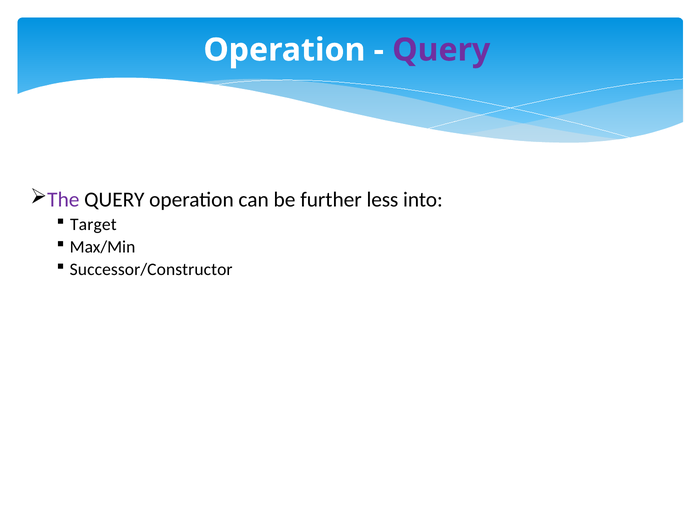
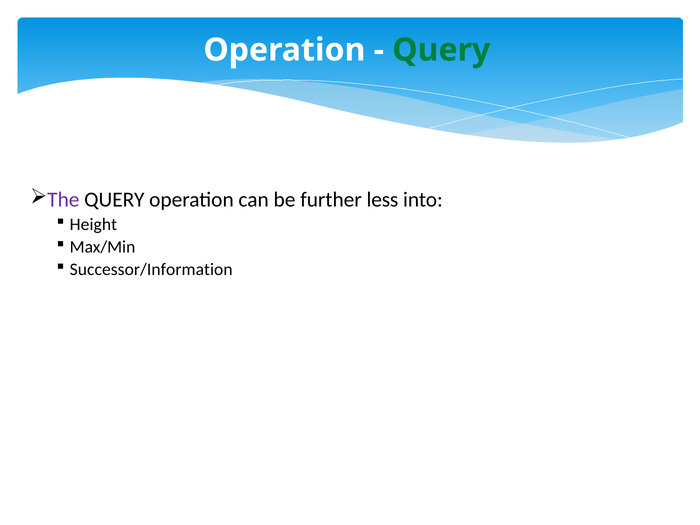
Query colour: purple -> green (441, 50)
Target: Target -> Height (93, 225)
Successor/Constructor: Successor/Constructor -> Successor/Information (151, 270)
